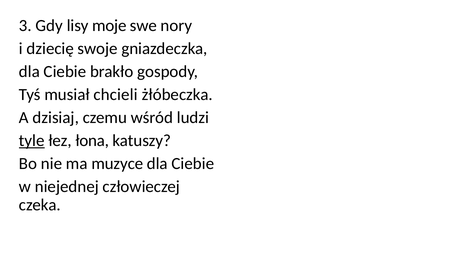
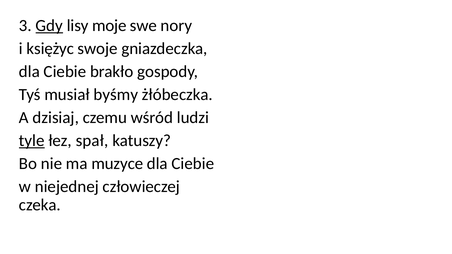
Gdy underline: none -> present (49, 26)
dziecię: dziecię -> księżyc (50, 49)
chcieli: chcieli -> byśmy (116, 95)
łona: łona -> spał (92, 141)
